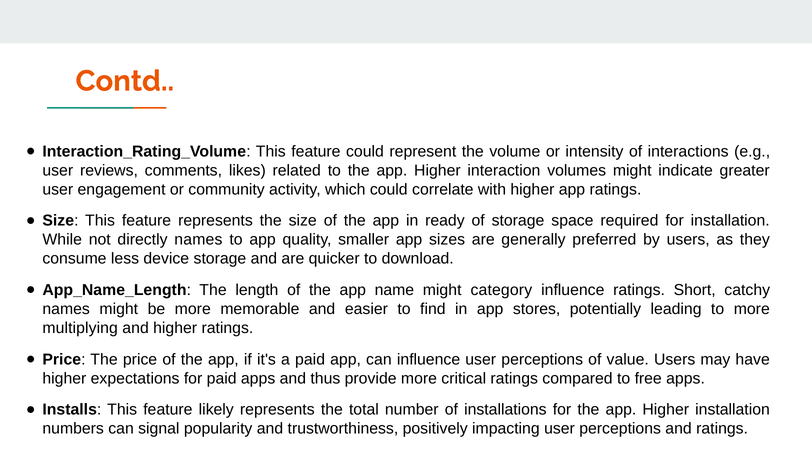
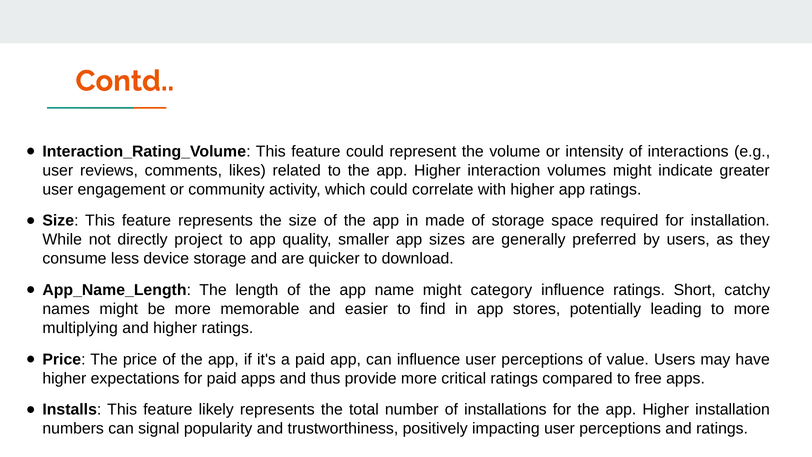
ready: ready -> made (445, 221)
directly names: names -> project (198, 240)
